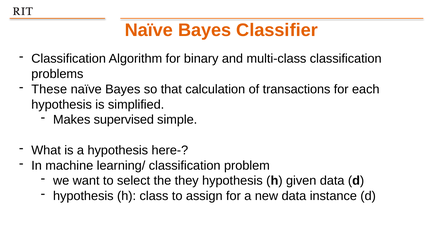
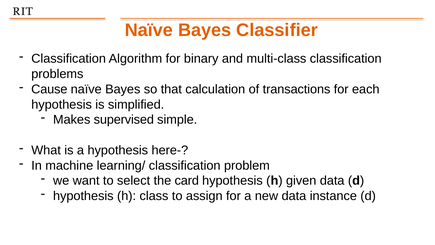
These: These -> Cause (49, 89)
they: they -> card (187, 181)
